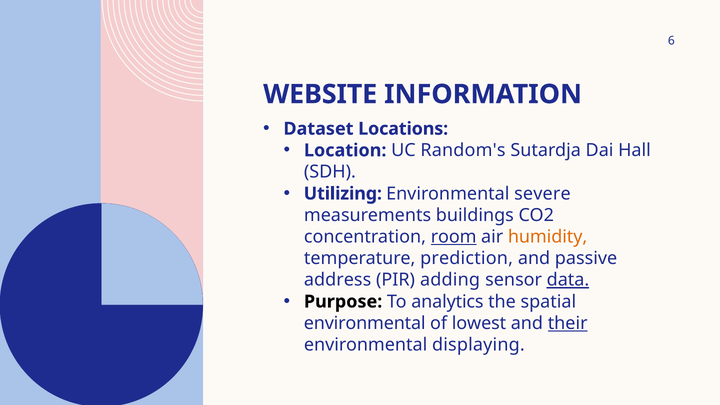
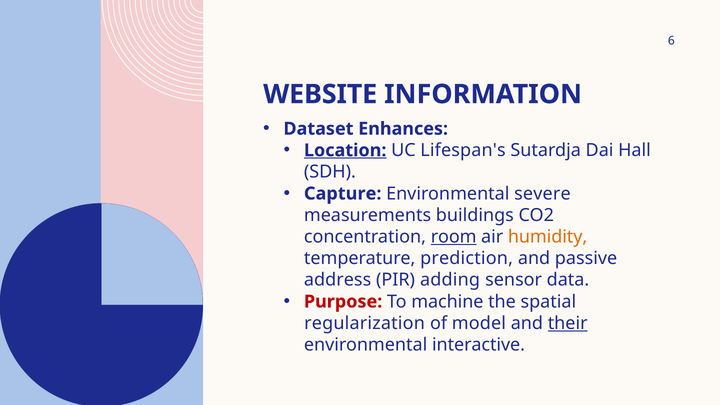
Locations: Locations -> Enhances (403, 129)
Location underline: none -> present (345, 150)
Random's: Random's -> Lifespan's (463, 150)
Utilizing: Utilizing -> Capture (343, 194)
data underline: present -> none (568, 280)
Purpose colour: black -> red (343, 302)
analytics: analytics -> machine (447, 302)
environmental: environmental -> regularization (365, 323)
lowest: lowest -> model (479, 323)
displaying: displaying -> interactive (479, 345)
